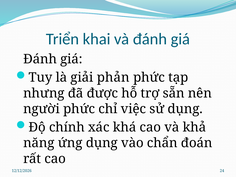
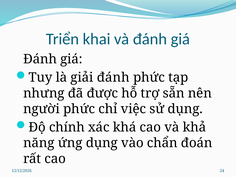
giải phản: phản -> đánh (113, 77)
